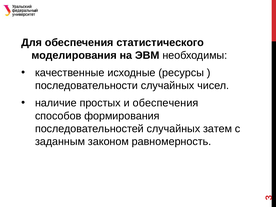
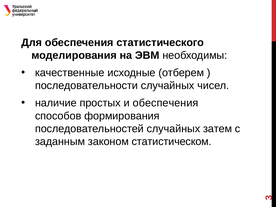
ресурсы: ресурсы -> отберем (181, 73)
равномерность: равномерность -> статистическом (172, 142)
